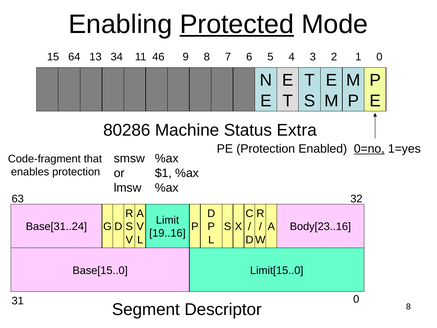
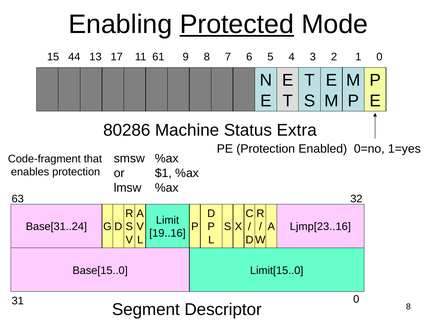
64: 64 -> 44 (74, 57)
34: 34 -> 17 (117, 57)
46: 46 -> 61 (158, 57)
0=no underline: present -> none (369, 149)
Body[23..16: Body[23..16 -> Ljmp[23..16 (320, 227)
